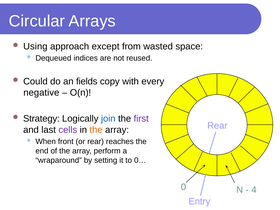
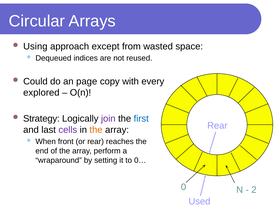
fields: fields -> page (87, 81)
negative: negative -> explored (41, 93)
join colour: blue -> purple (108, 119)
first colour: purple -> blue (141, 119)
4: 4 -> 2 (254, 190)
Entry: Entry -> Used (199, 201)
